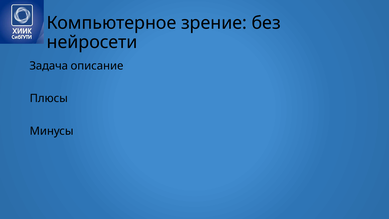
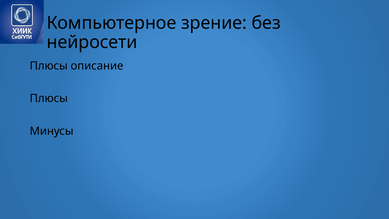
Задача: Задача -> Плюсы (49, 66)
